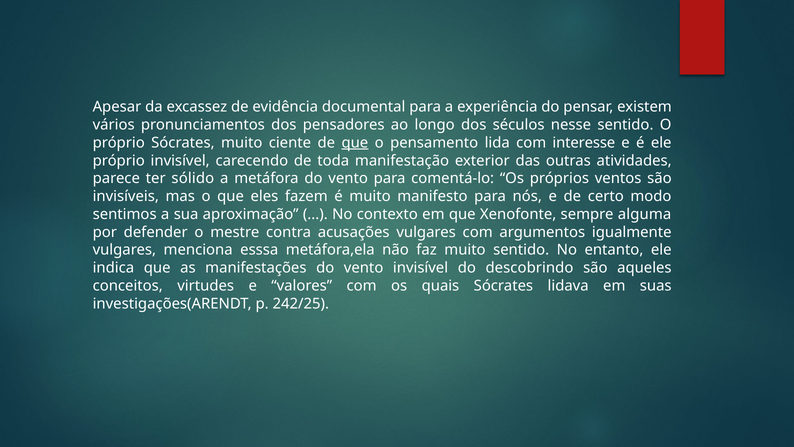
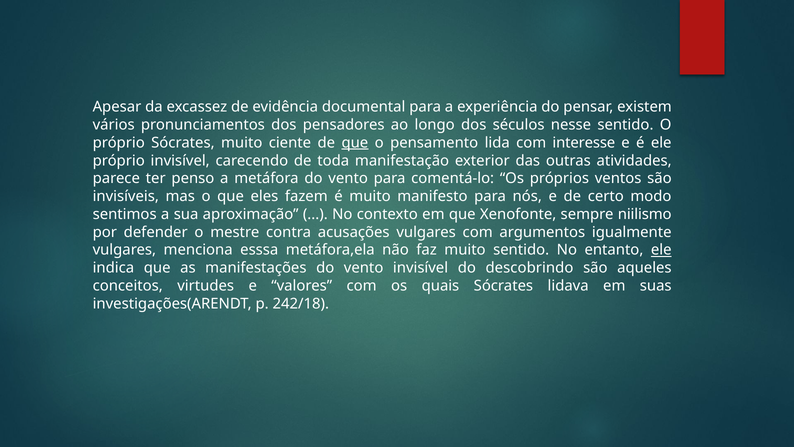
sólido: sólido -> penso (193, 178)
alguma: alguma -> niilismo (645, 214)
ele underline: none -> present (661, 250)
242/25: 242/25 -> 242/18 (301, 303)
